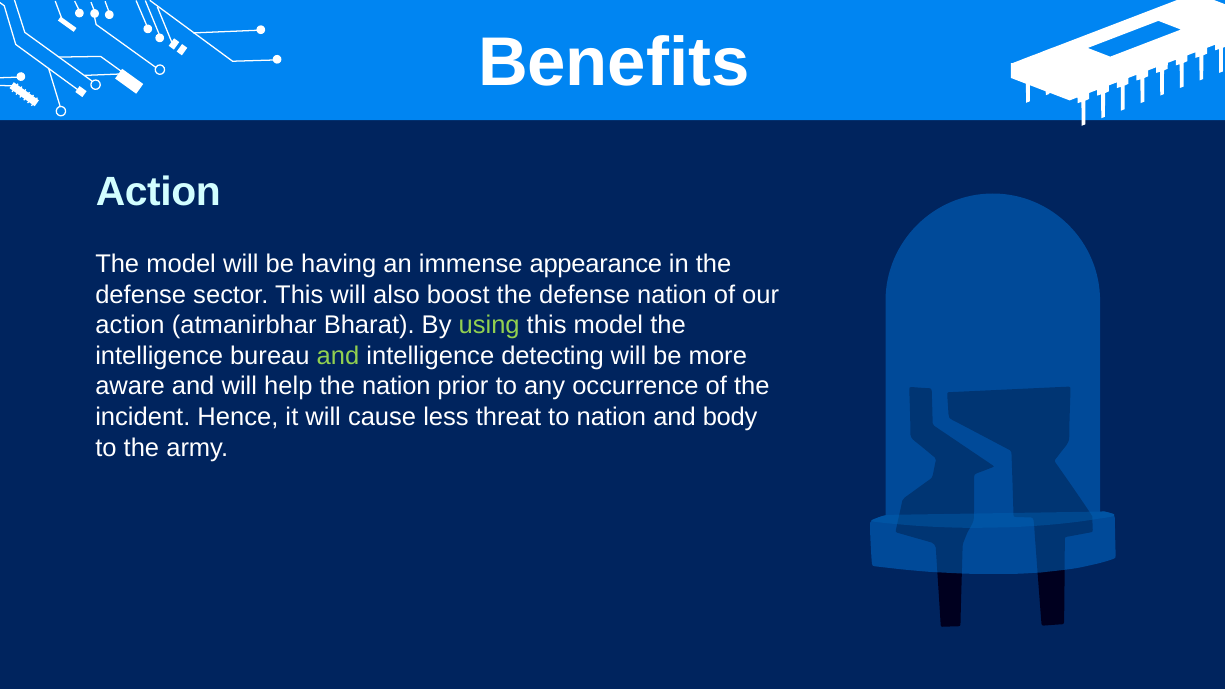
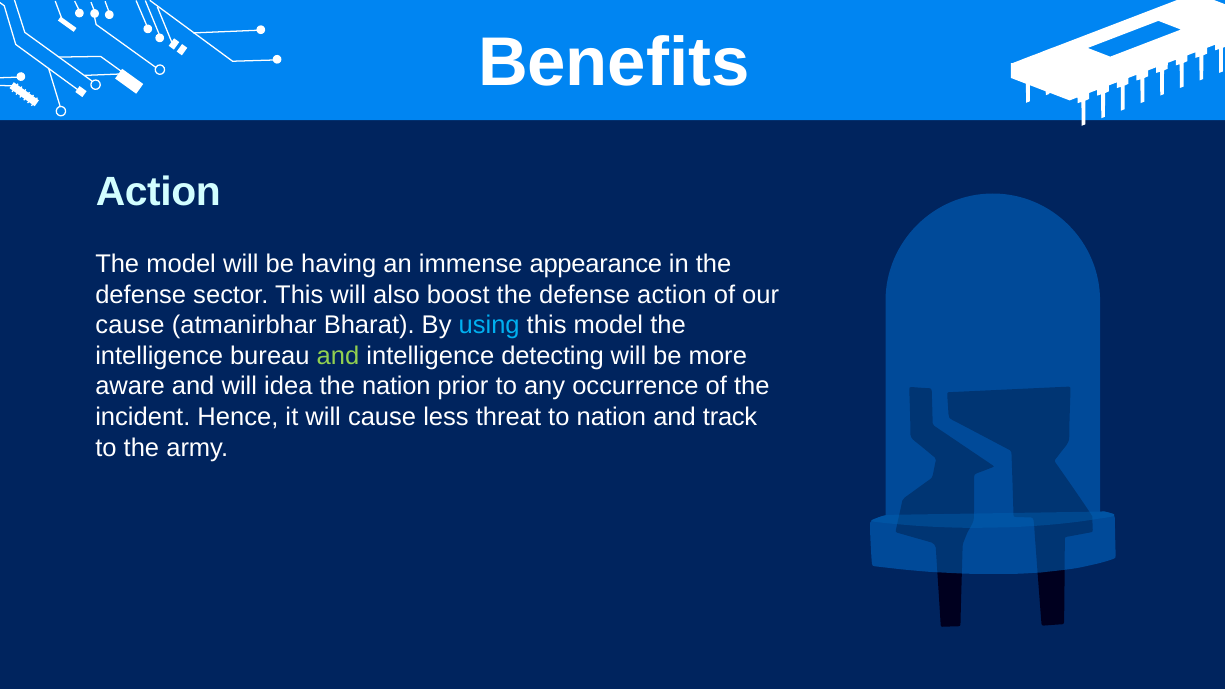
defense nation: nation -> action (672, 295)
action: action -> cause (130, 325)
using colour: light green -> light blue (489, 325)
help: help -> idea (288, 387)
body: body -> track (730, 417)
